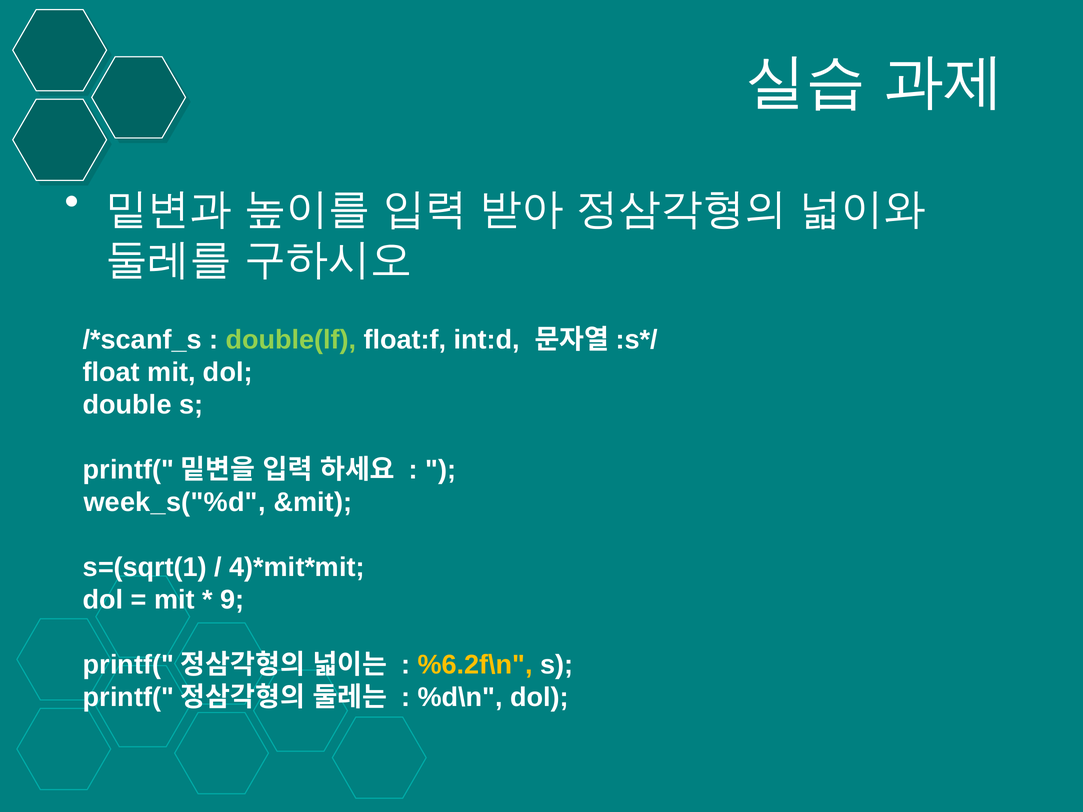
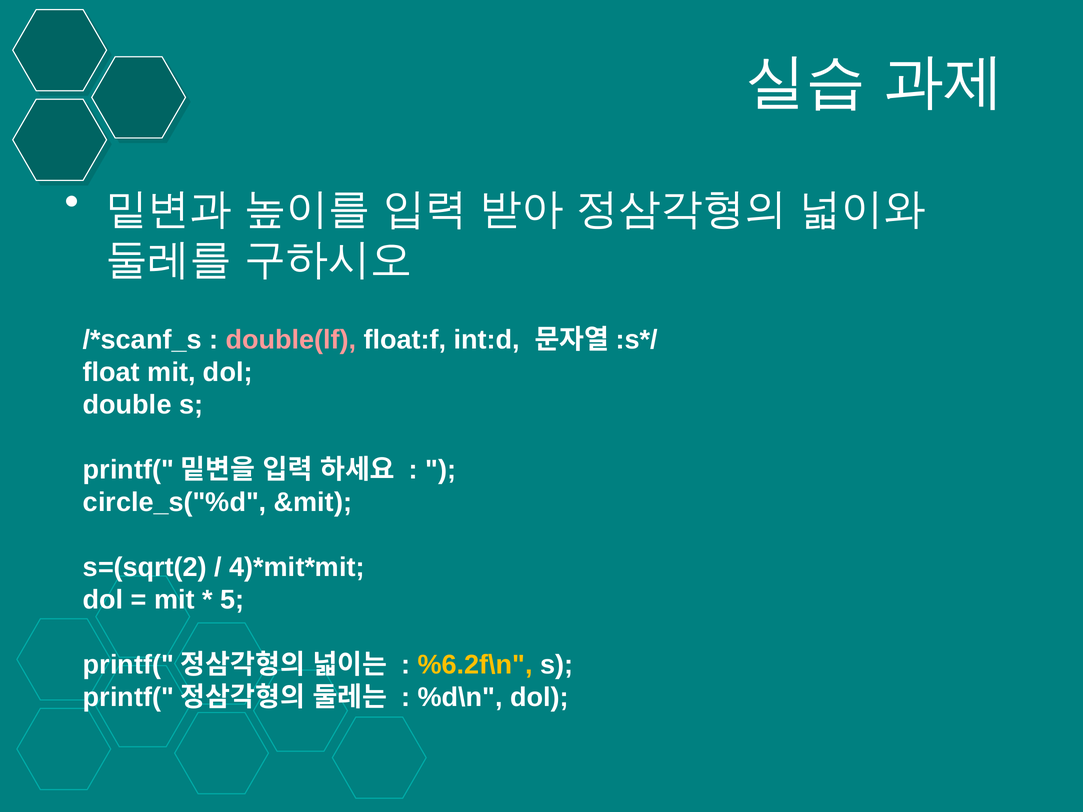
double(lf colour: light green -> pink (291, 340)
week_s("%d: week_s("%d -> circle_s("%d (175, 502)
s=(sqrt(1: s=(sqrt(1 -> s=(sqrt(2 (145, 567)
9: 9 -> 5 (232, 600)
